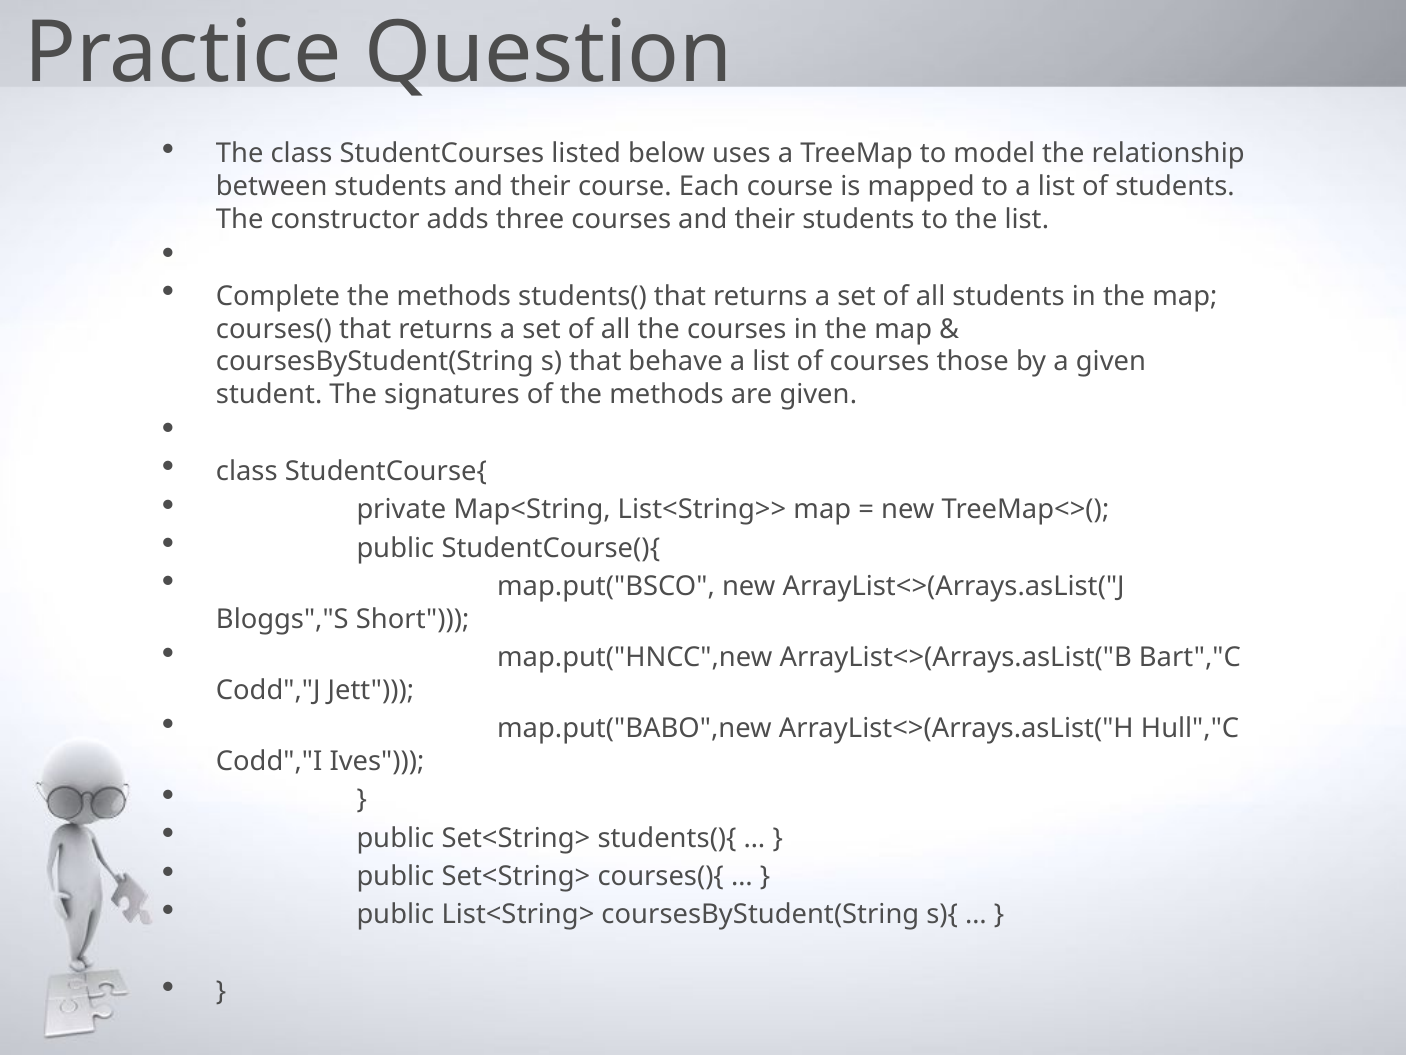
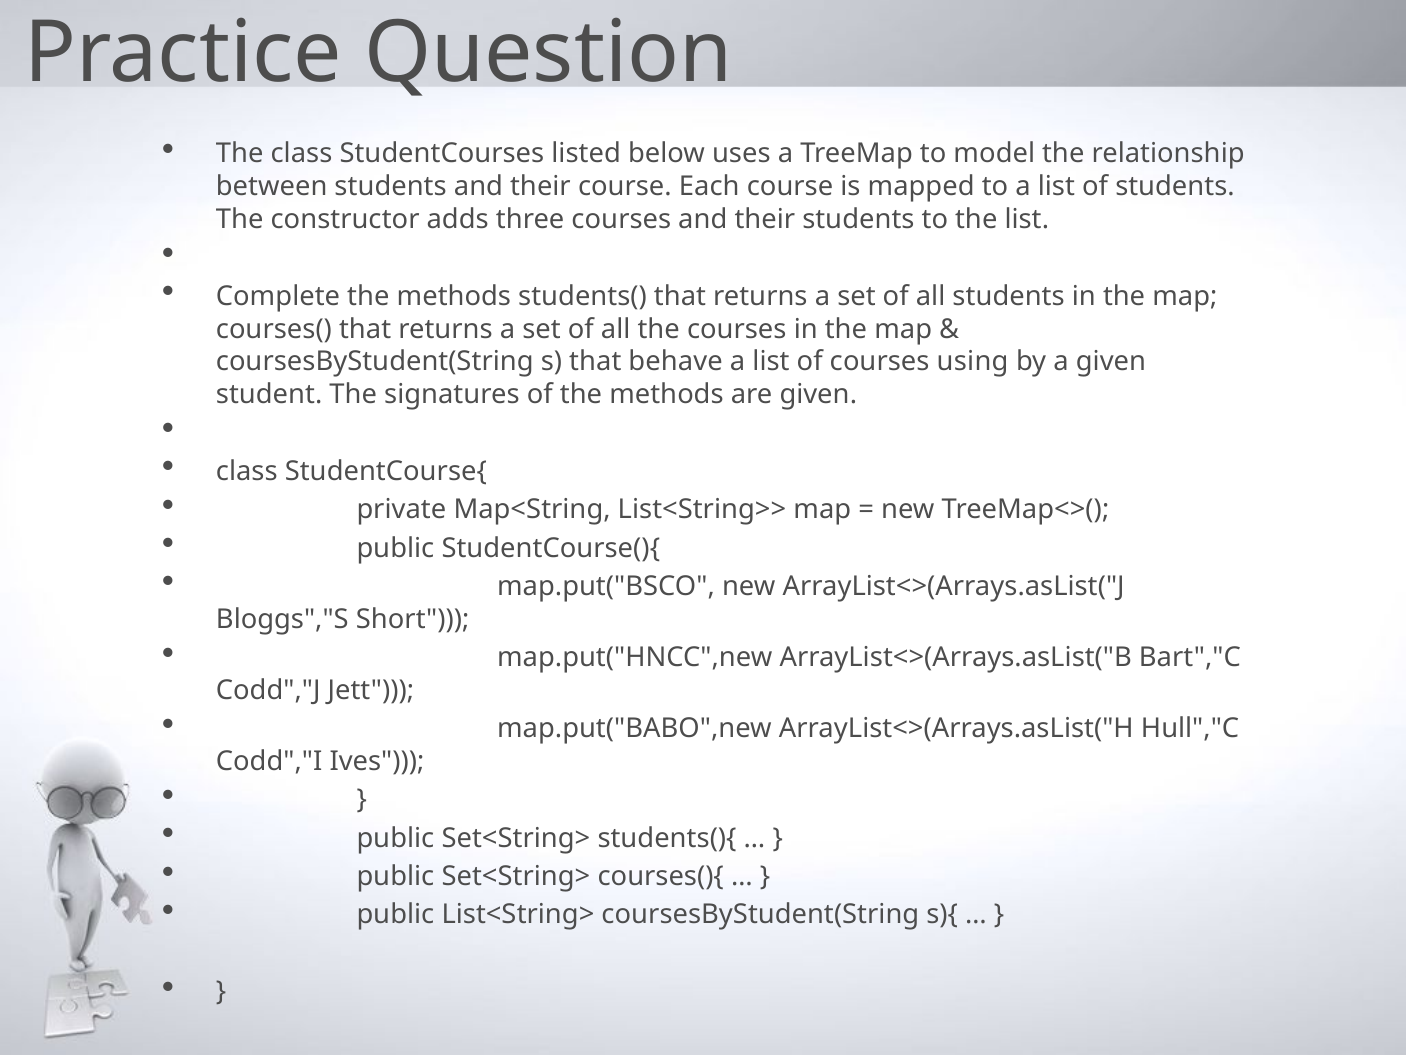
those: those -> using (973, 362)
